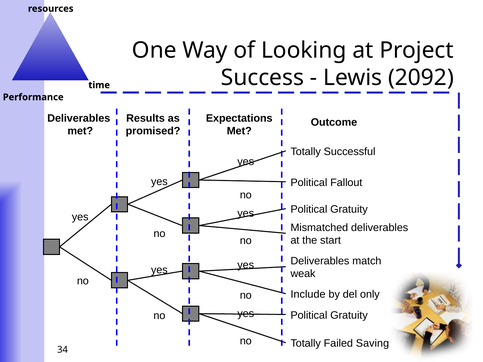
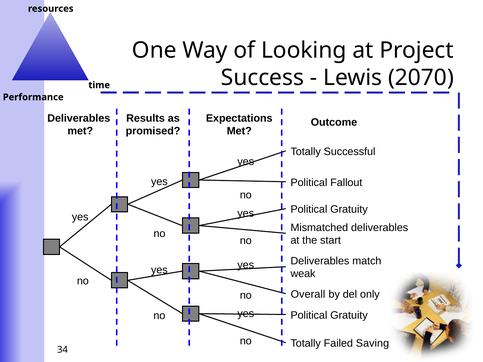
2092: 2092 -> 2070 (421, 78)
Include: Include -> Overall (308, 295)
